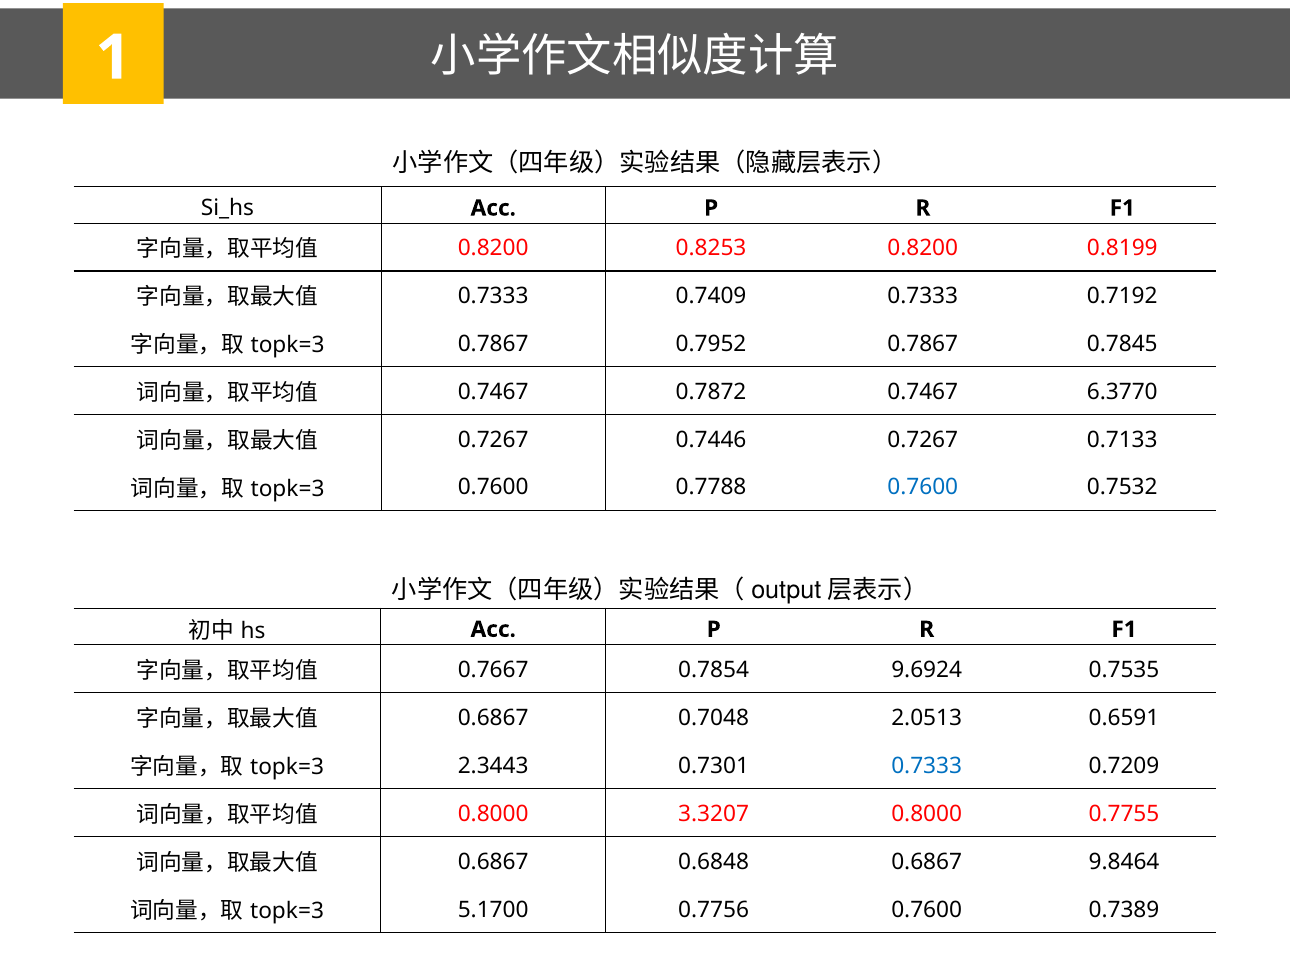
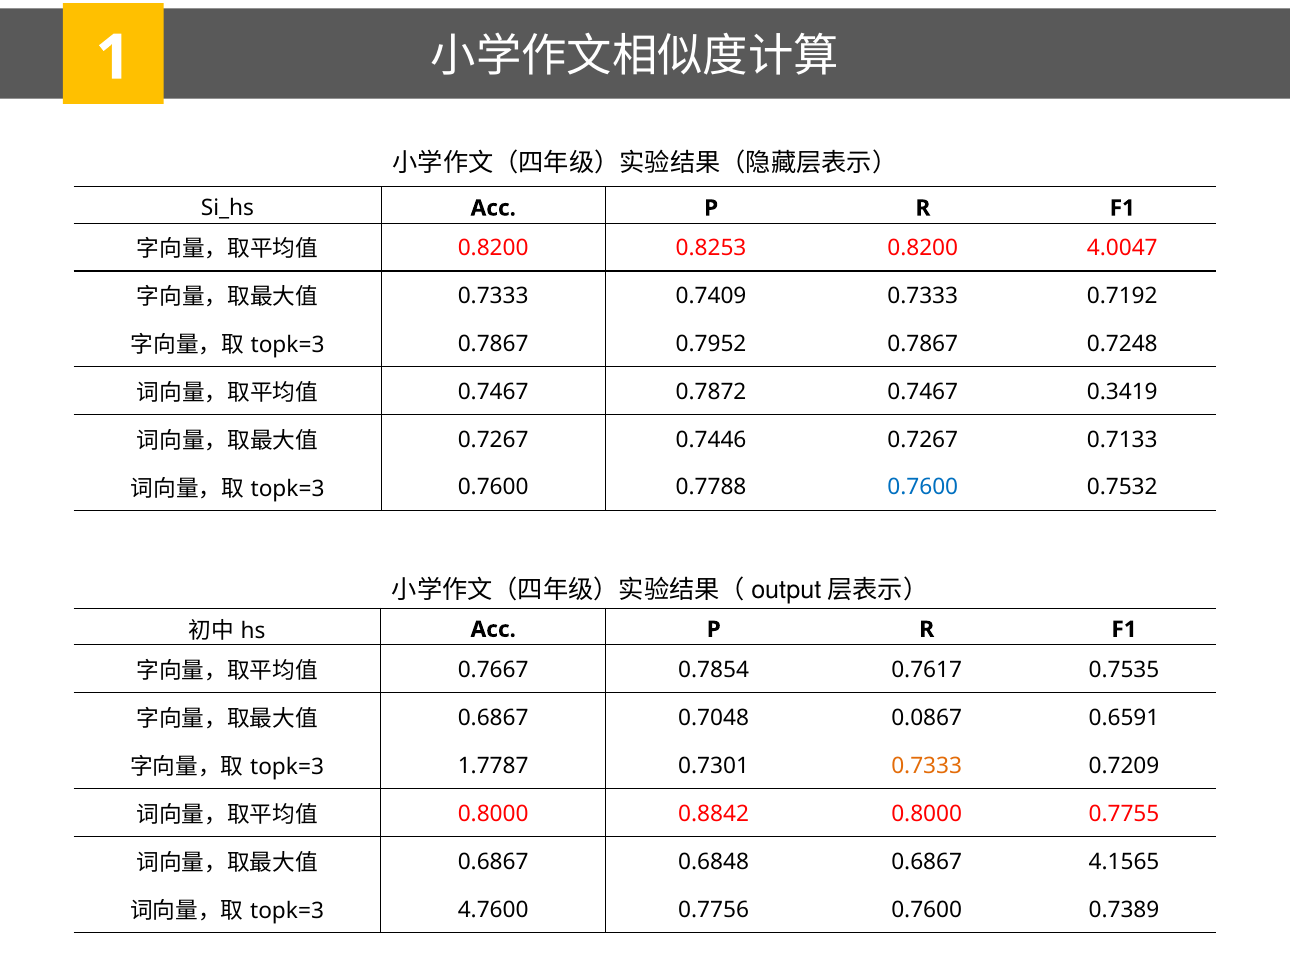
0.8199: 0.8199 -> 4.0047 (1122, 248)
0.7845: 0.7845 -> 0.7248 (1122, 344)
6.3770: 6.3770 -> 0.3419 (1122, 392)
9.6924: 9.6924 -> 0.7617 (927, 670)
2.0513: 2.0513 -> 0.0867 (927, 718)
2.3443: 2.3443 -> 1.7787 (493, 766)
0.7333 colour: blue -> orange (927, 766)
3.3207: 3.3207 -> 0.8842 (714, 814)
9.8464: 9.8464 -> 4.1565 (1124, 862)
5.1700: 5.1700 -> 4.7600 (493, 910)
